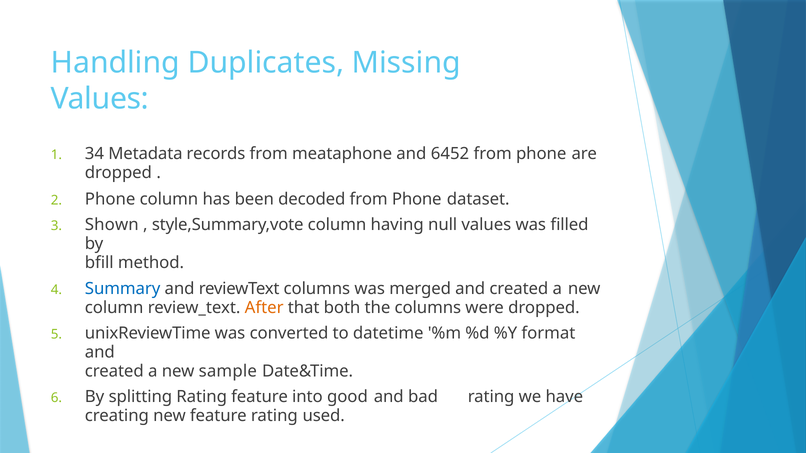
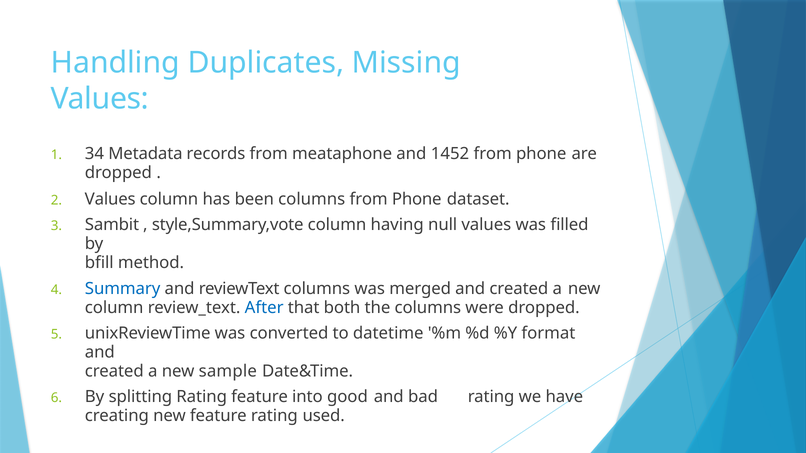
6452: 6452 -> 1452 (450, 154)
Phone: Phone -> Values (110, 199)
been decoded: decoded -> columns (312, 199)
Shown: Shown -> Sambit (112, 225)
After colour: orange -> blue (264, 308)
